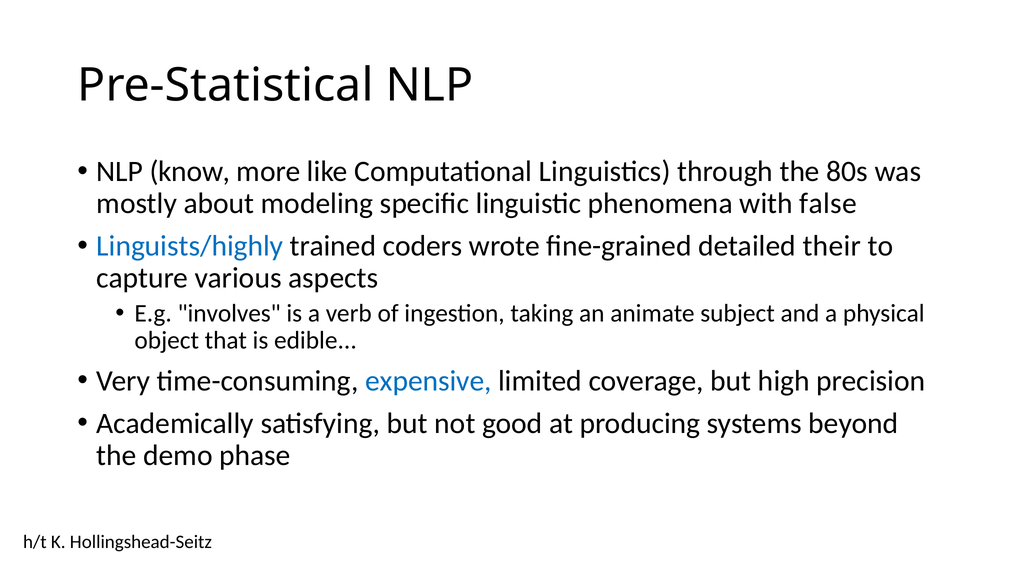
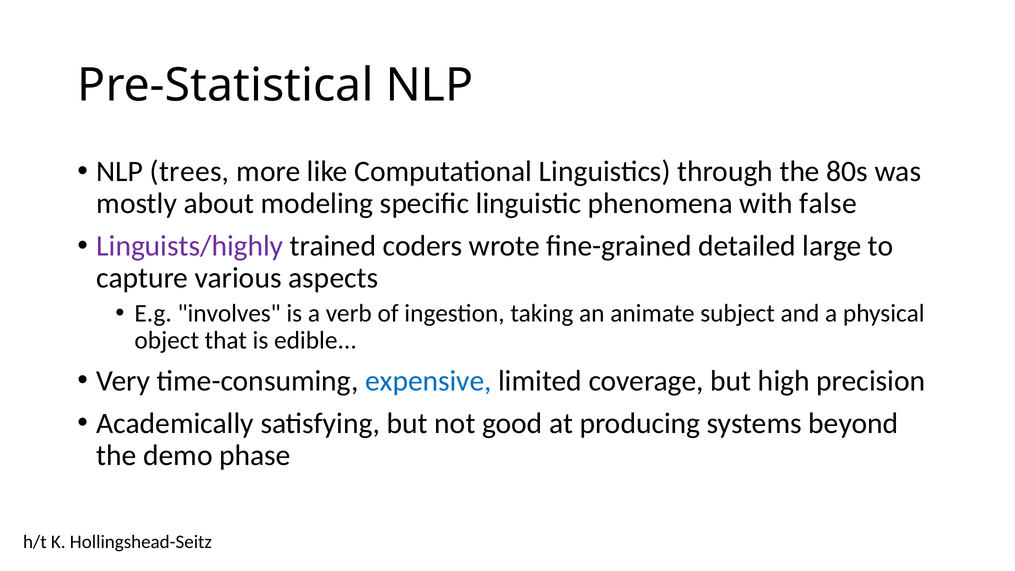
know: know -> trees (190, 172)
Linguists/highly colour: blue -> purple (190, 246)
their: their -> large (832, 246)
